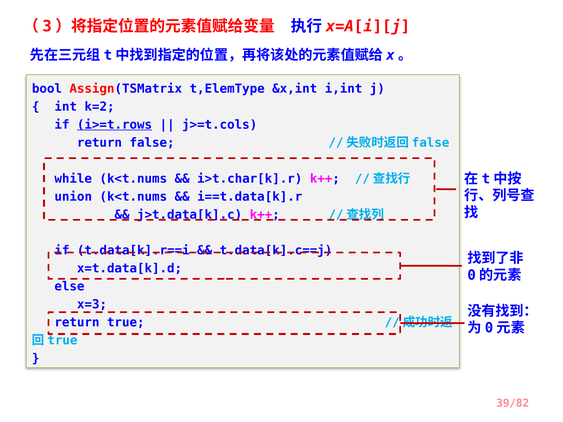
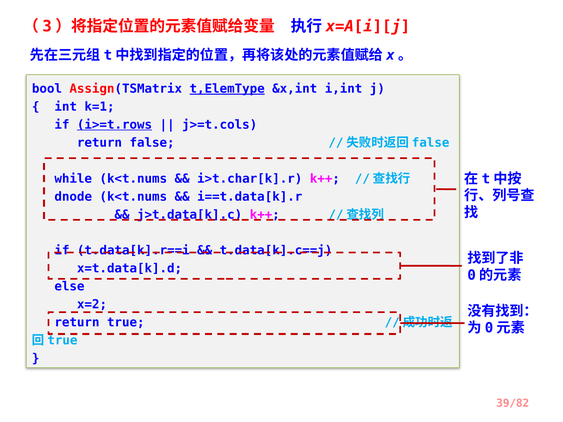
t,ElemType underline: none -> present (227, 89)
k=2: k=2 -> k=1 (100, 107)
union: union -> dnode (73, 197)
x=3: x=3 -> x=2 (92, 305)
